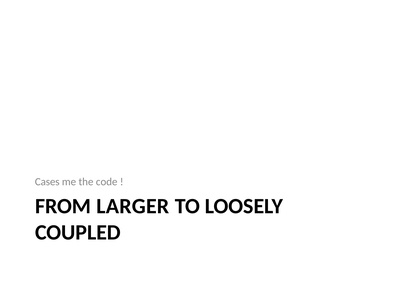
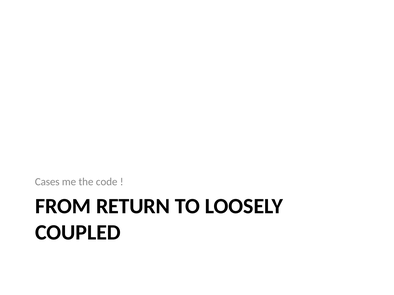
LARGER: LARGER -> RETURN (133, 207)
